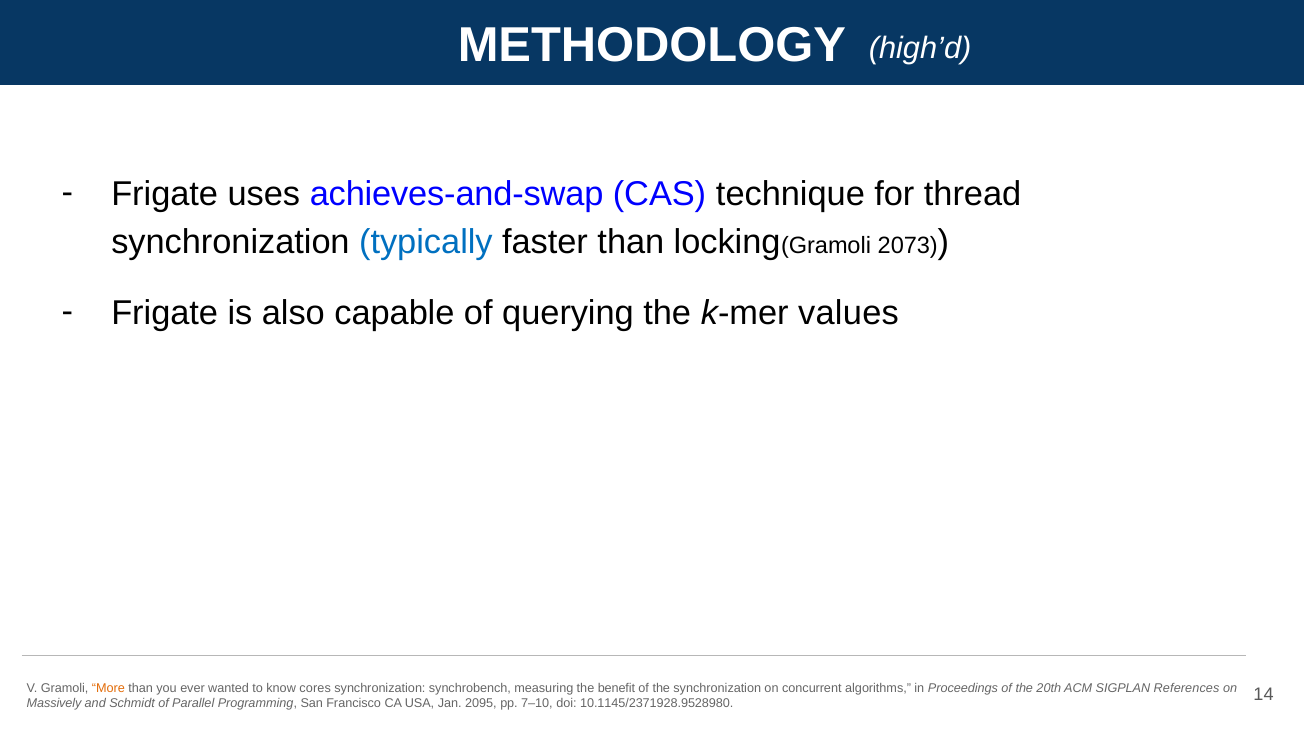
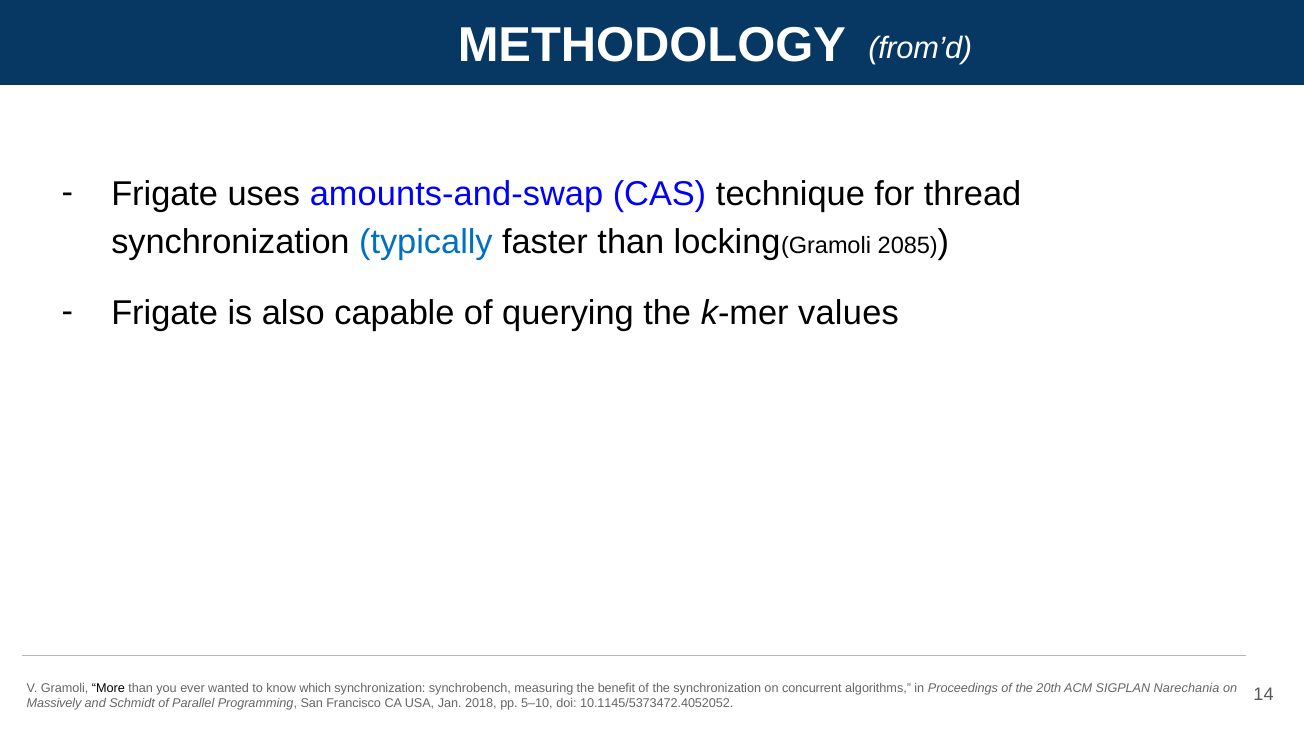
high’d: high’d -> from’d (920, 48)
achieves-and-swap: achieves-and-swap -> amounts-and-swap (457, 194)
2073: 2073 -> 2085 (908, 245)
More colour: orange -> black (108, 688)
cores: cores -> which (315, 688)
References: References -> Narechania (1187, 688)
2095: 2095 -> 2018 (481, 703)
7–10: 7–10 -> 5–10 (537, 703)
10.1145/2371928.9528980: 10.1145/2371928.9528980 -> 10.1145/5373472.4052052 (657, 703)
